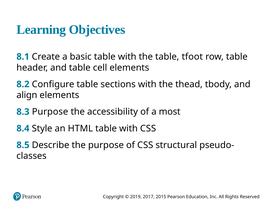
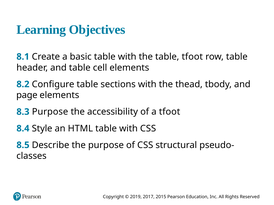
align: align -> page (27, 95)
a most: most -> tfoot (170, 112)
